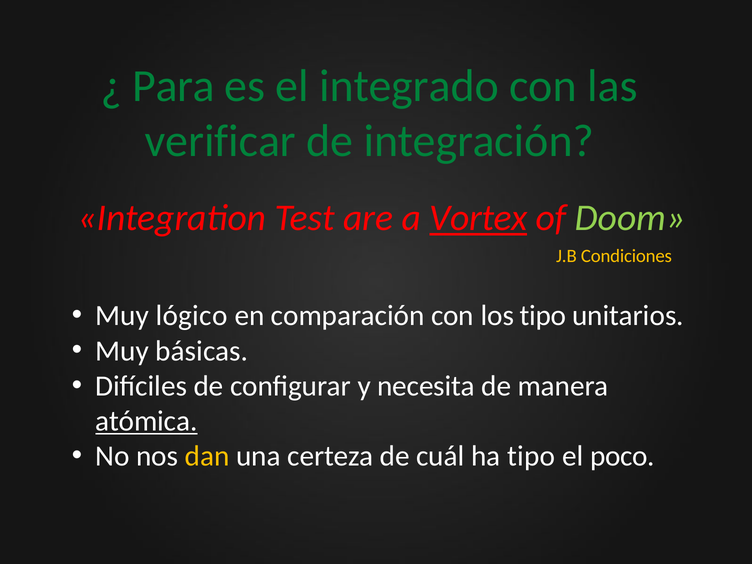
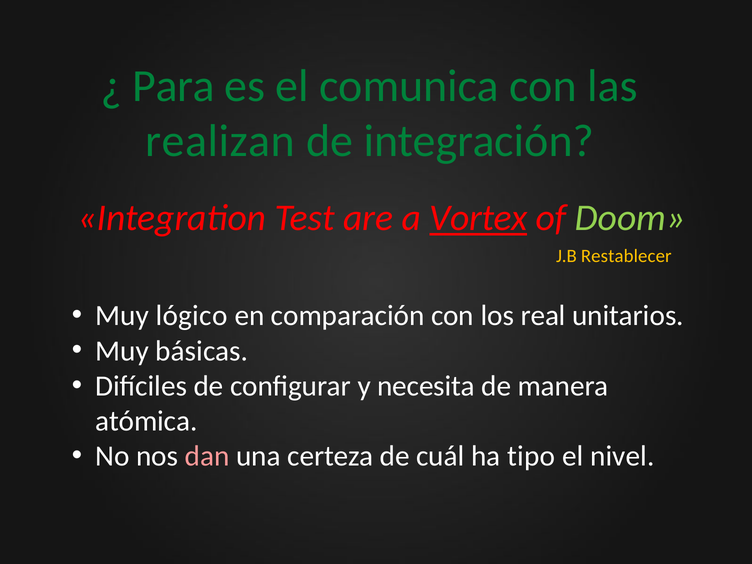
integrado: integrado -> comunica (409, 86)
verificar: verificar -> realizan (220, 141)
Condiciones: Condiciones -> Restablecer (626, 256)
los tipo: tipo -> real (543, 316)
atómica underline: present -> none (146, 421)
dan colour: yellow -> pink (207, 456)
poco: poco -> nivel (622, 456)
